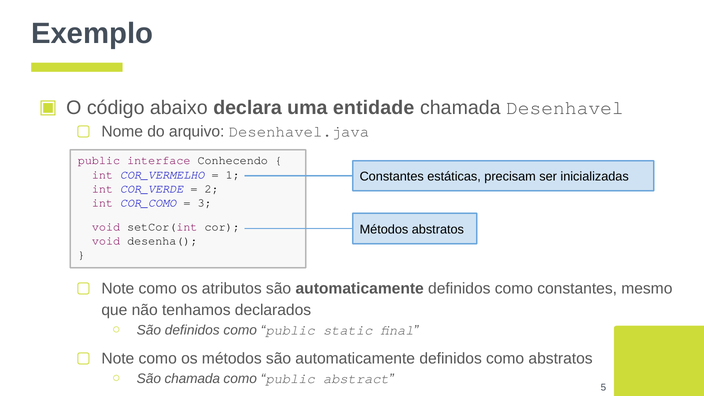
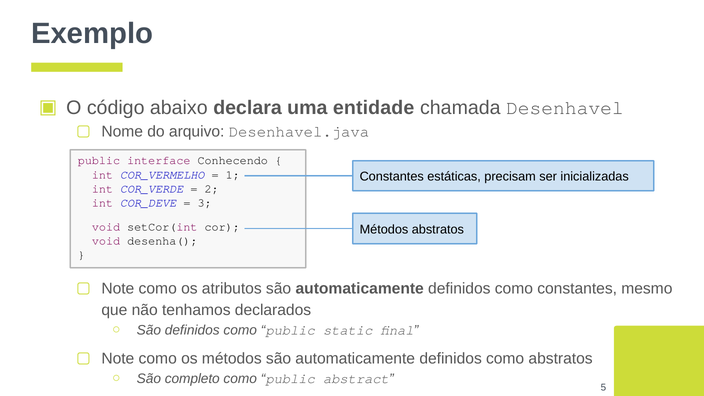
COR_COMO: COR_COMO -> COR_DEVE (148, 203)
São chamada: chamada -> completo (192, 379)
